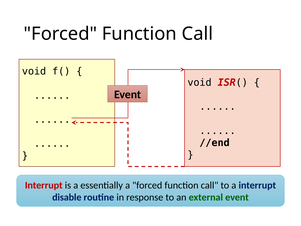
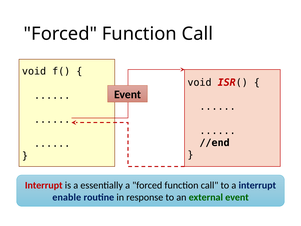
disable: disable -> enable (67, 197)
